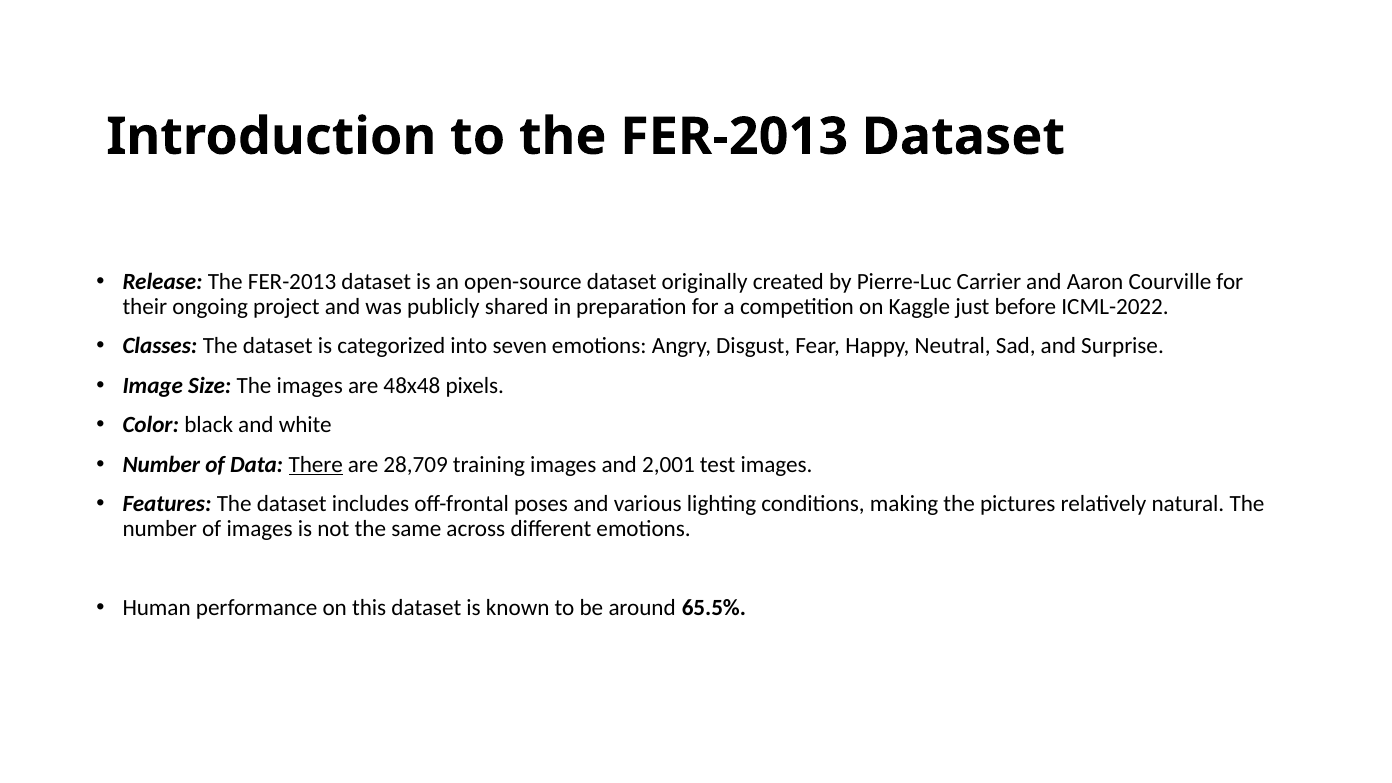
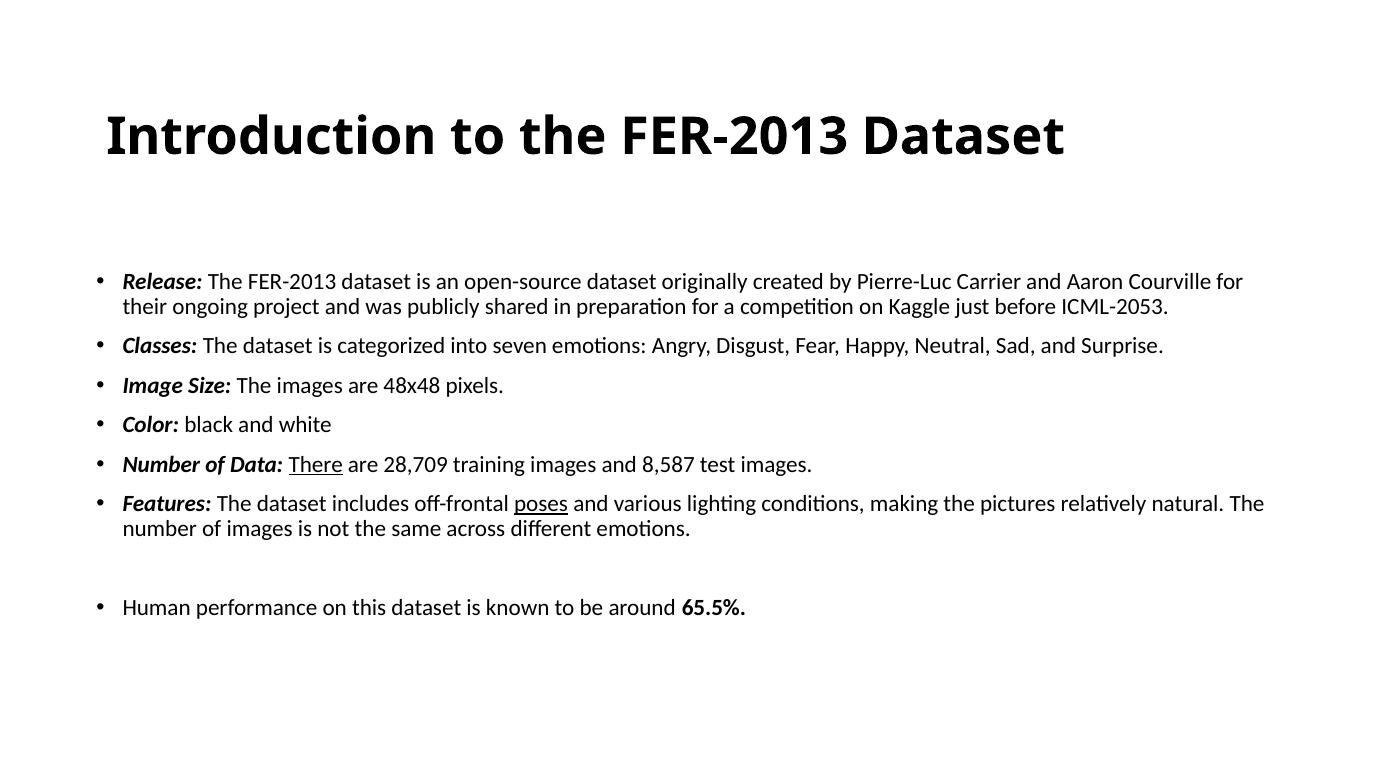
ICML-2022: ICML-2022 -> ICML-2053 (1115, 307)
2,001: 2,001 -> 8,587 (668, 465)
poses underline: none -> present (541, 504)
